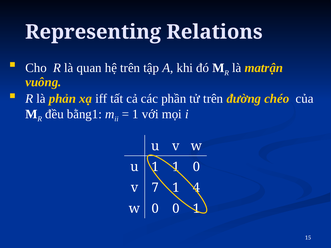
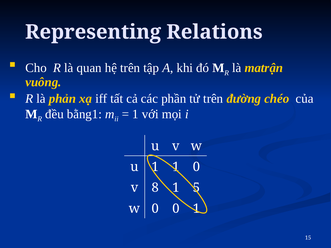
7: 7 -> 8 (155, 188)
4: 4 -> 5 (197, 188)
